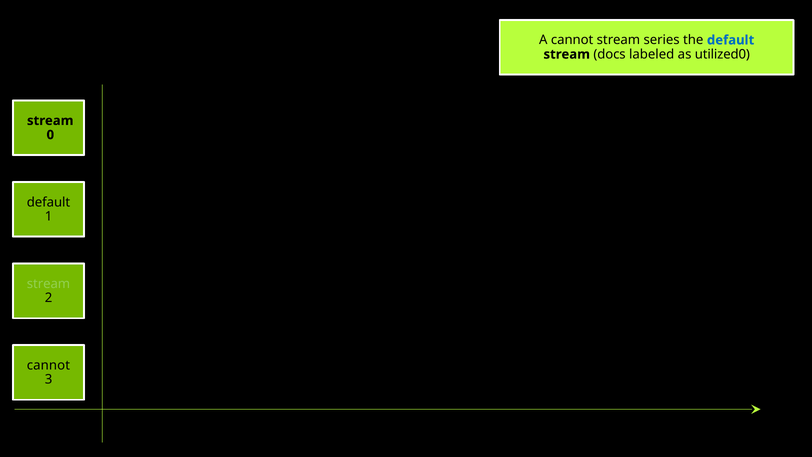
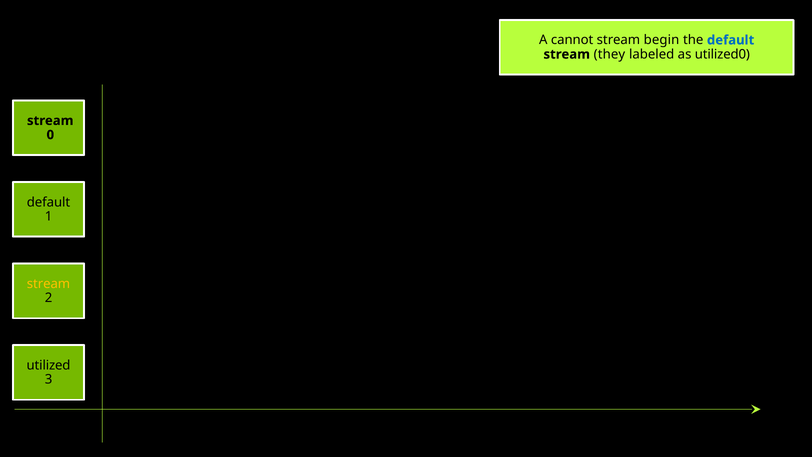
series: series -> begin (662, 40)
docs: docs -> they (609, 54)
stream colour: light green -> yellow (49, 284)
cannot: cannot -> utilized (49, 365)
